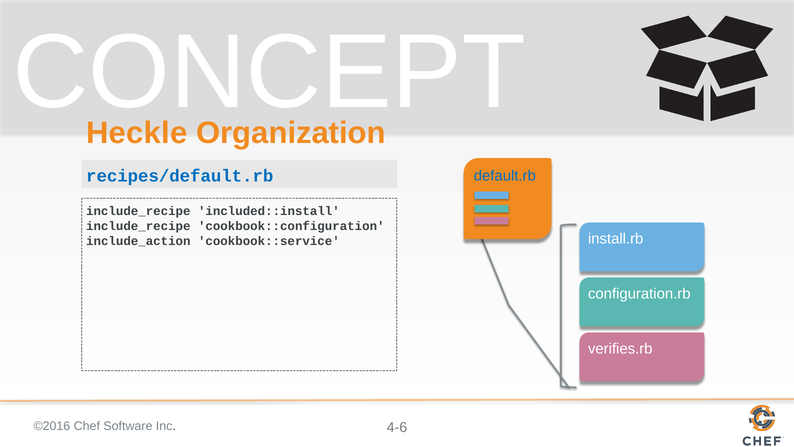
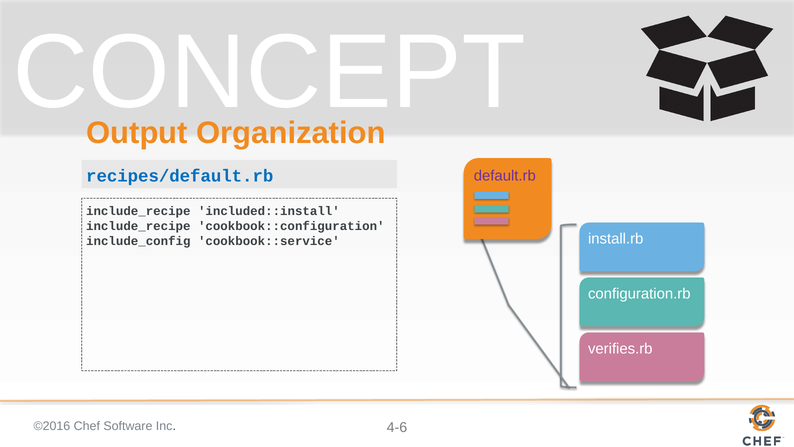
Heckle: Heckle -> Output (137, 133)
default.rb colour: blue -> purple (505, 176)
include_action: include_action -> include_config (138, 241)
